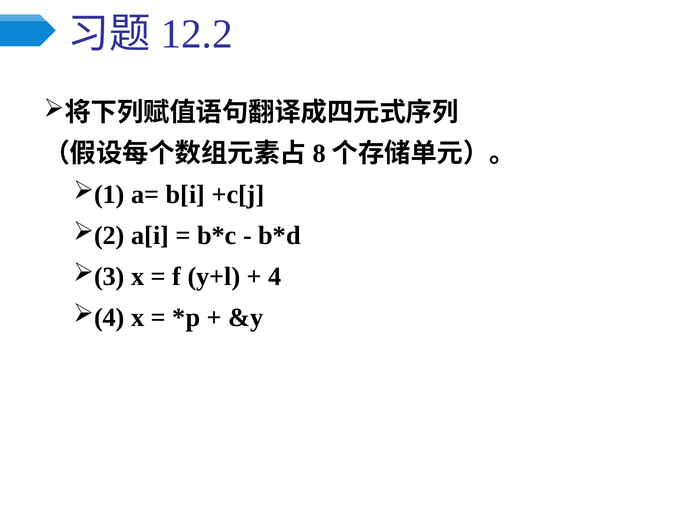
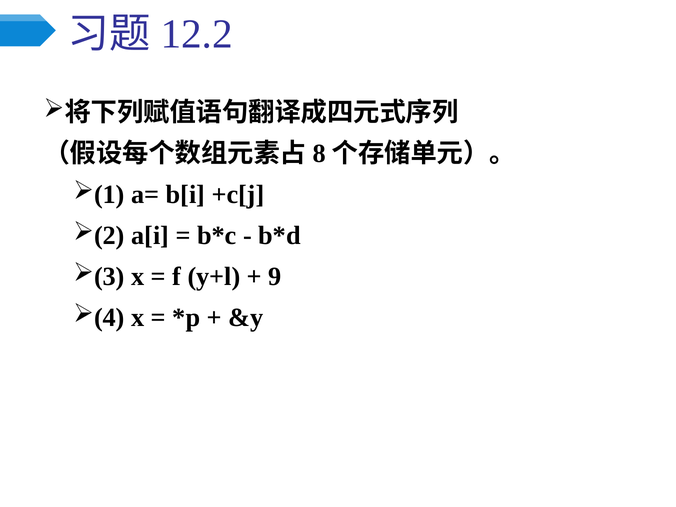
4: 4 -> 9 (275, 277)
